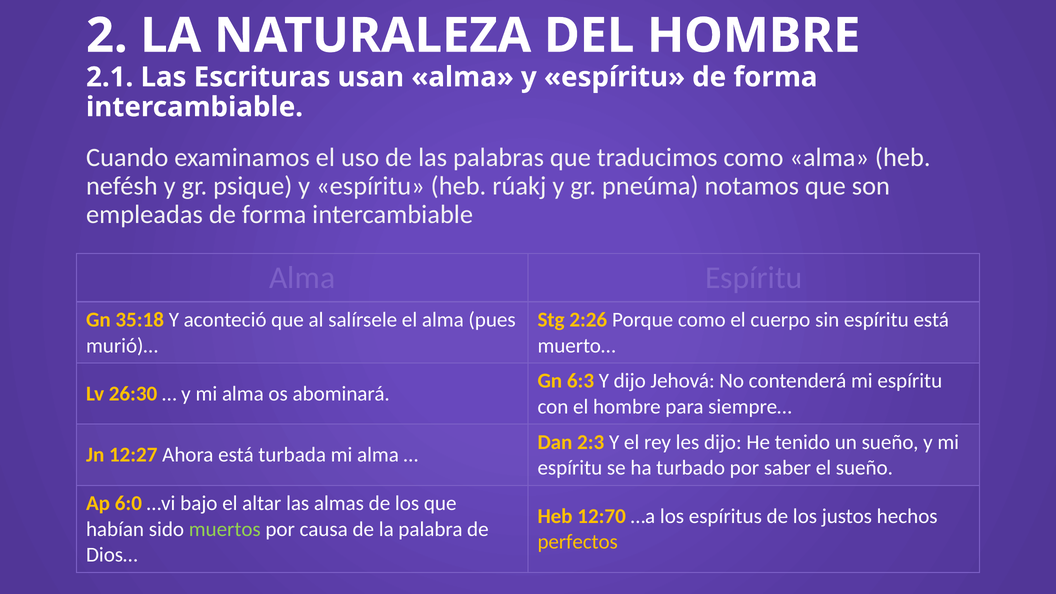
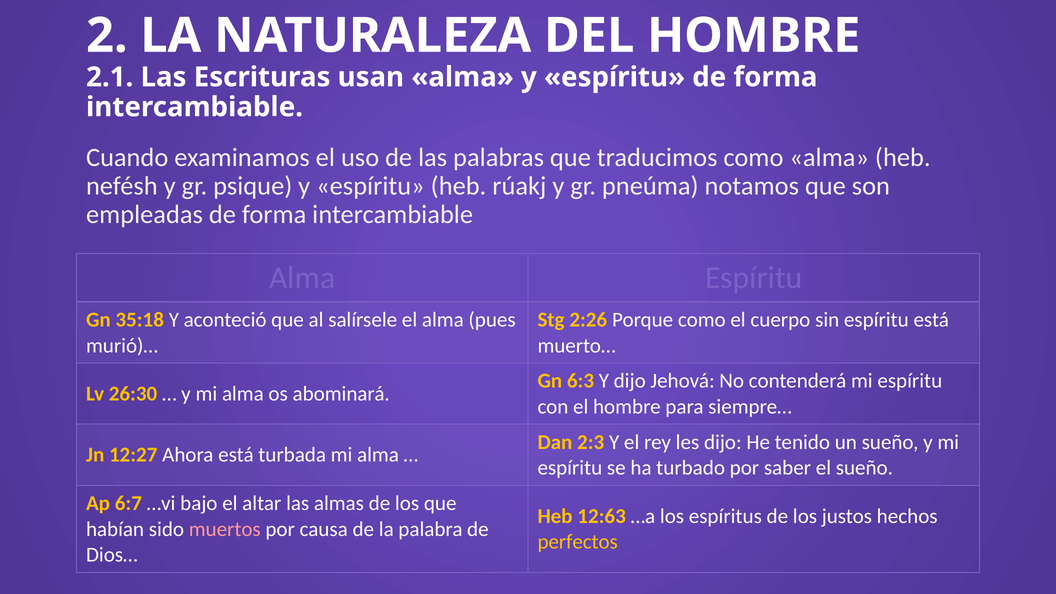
6:0: 6:0 -> 6:7 (128, 503)
12:70: 12:70 -> 12:63 (602, 516)
muertos colour: light green -> pink (225, 529)
